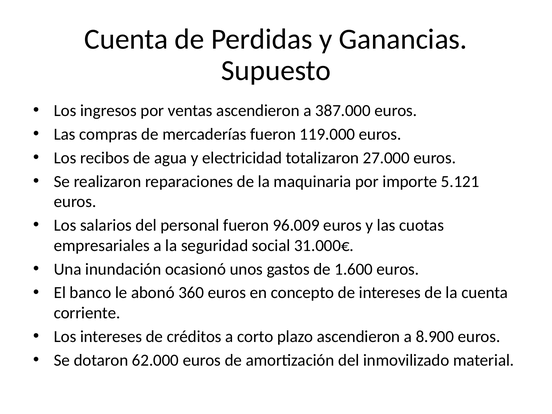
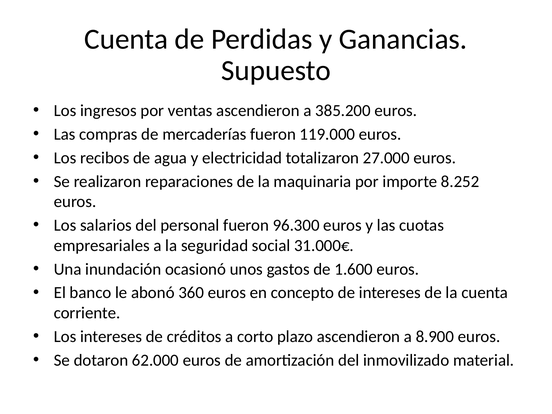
387.000: 387.000 -> 385.200 (343, 111)
5.121: 5.121 -> 8.252 (460, 181)
96.009: 96.009 -> 96.300 (296, 225)
